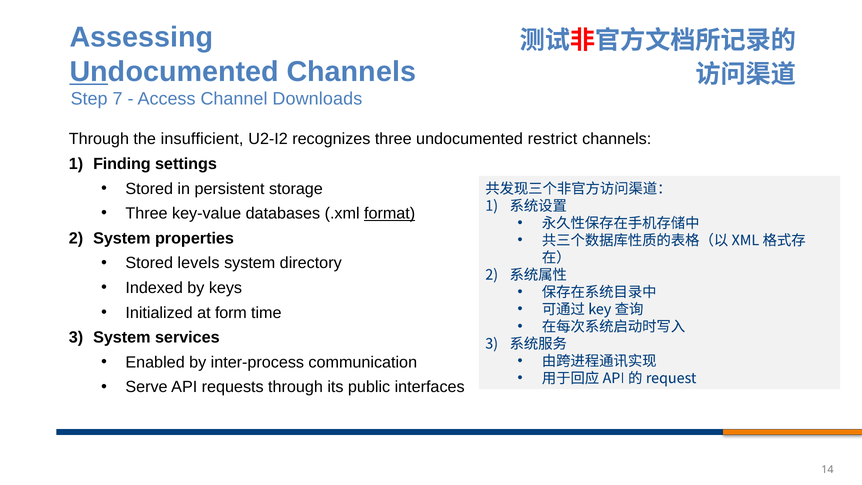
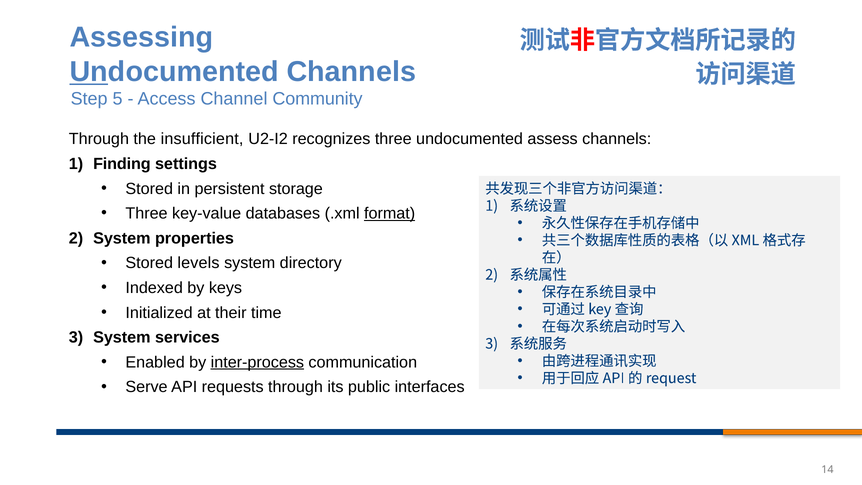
7: 7 -> 5 (118, 99)
Downloads: Downloads -> Community (317, 99)
restrict: restrict -> assess (553, 139)
form: form -> their (231, 313)
inter-process underline: none -> present (257, 362)
